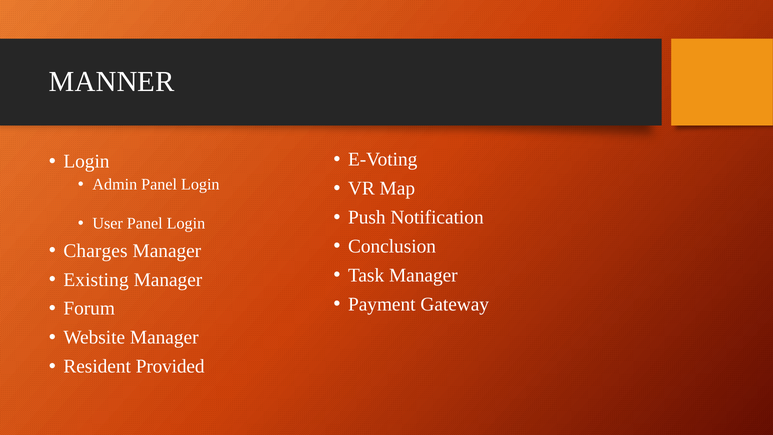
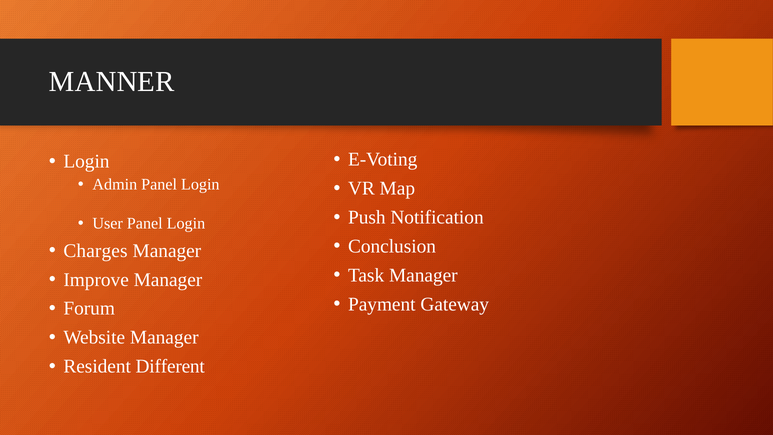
Existing: Existing -> Improve (96, 279)
Provided: Provided -> Different (170, 366)
